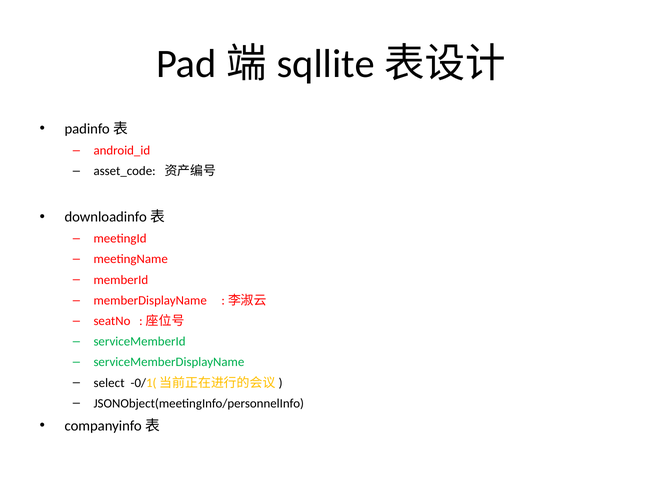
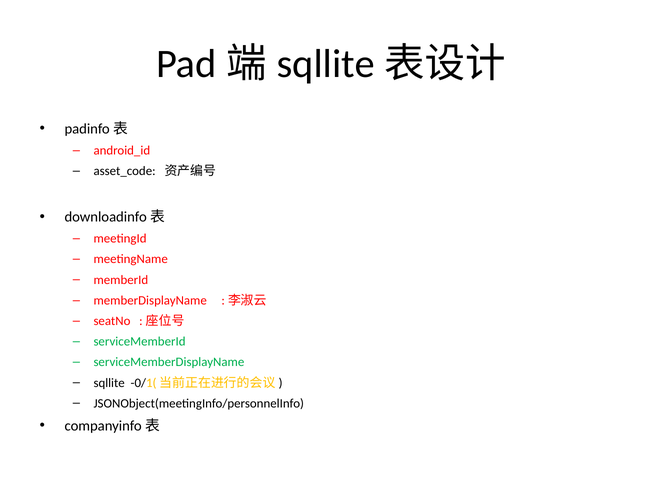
select: select -> sqllite (109, 383)
